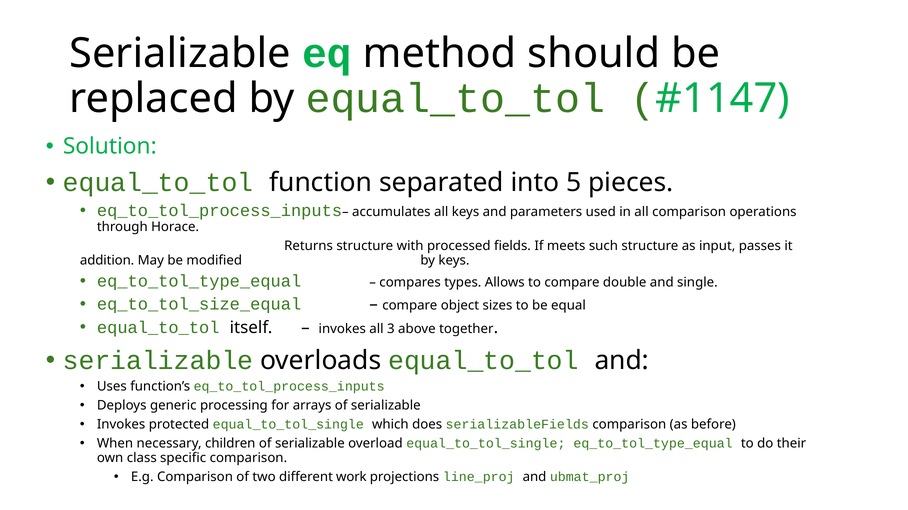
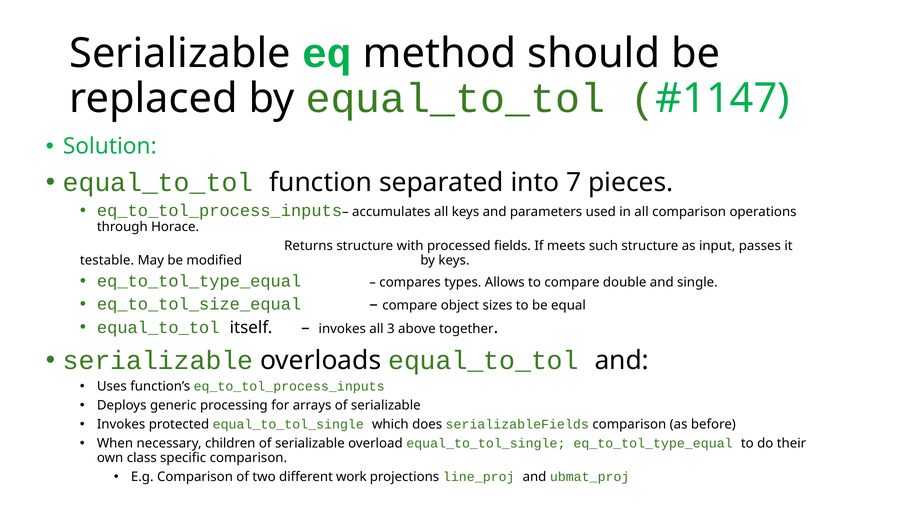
5: 5 -> 7 (574, 183)
addition: addition -> testable (107, 261)
